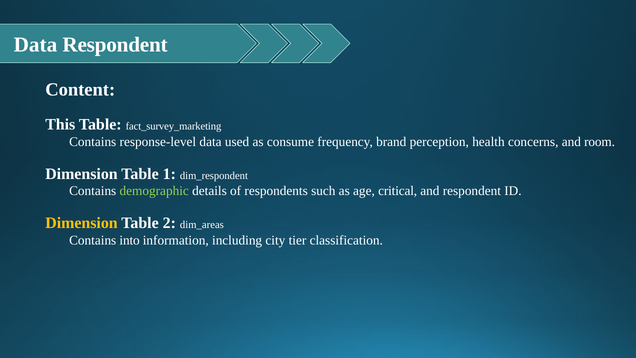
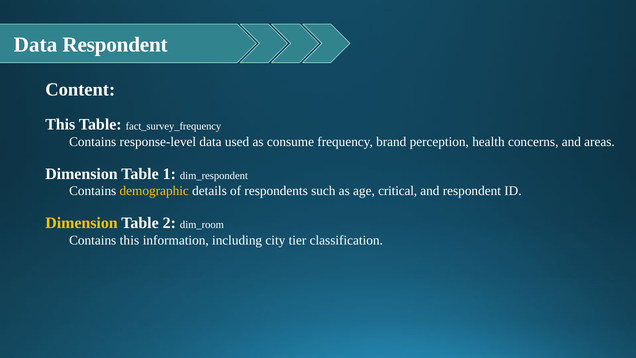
fact_survey_marketing: fact_survey_marketing -> fact_survey_frequency (173, 126)
room: room -> areas (599, 142)
demographic colour: light green -> yellow (154, 191)
dim_areas: dim_areas -> dim_room (202, 225)
Contains into: into -> this (129, 240)
